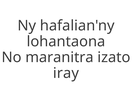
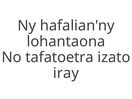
maranitra: maranitra -> tafatoetra (59, 57)
